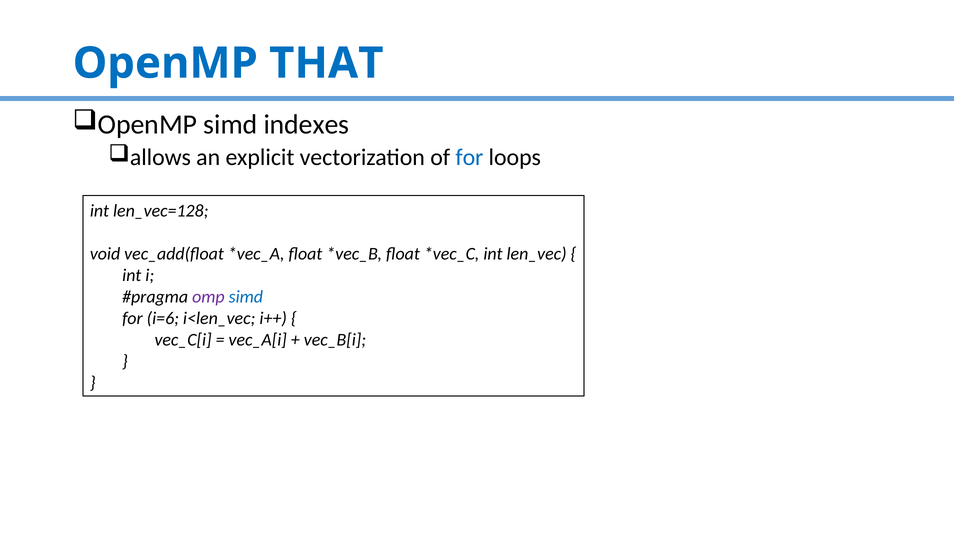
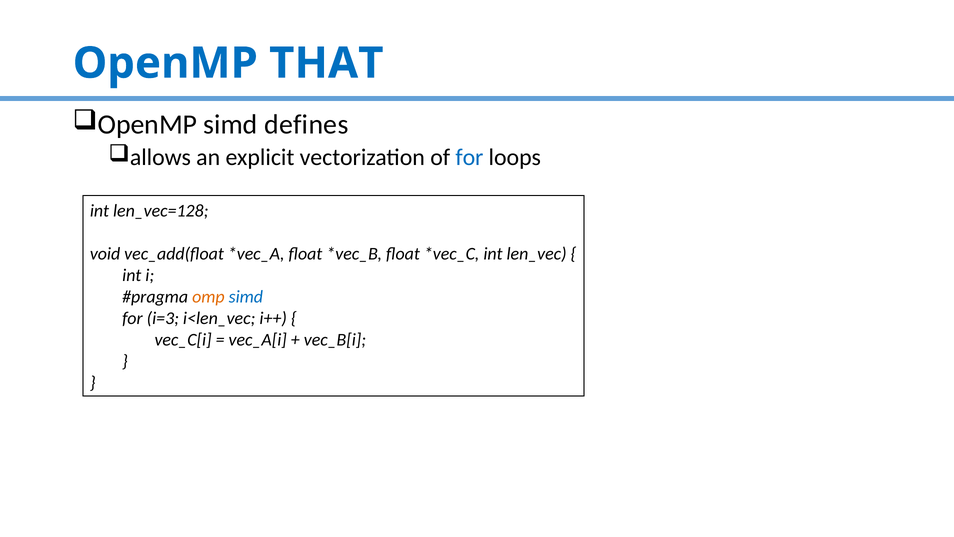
indexes: indexes -> defines (306, 125)
omp colour: purple -> orange (208, 297)
i=6: i=6 -> i=3 (163, 318)
